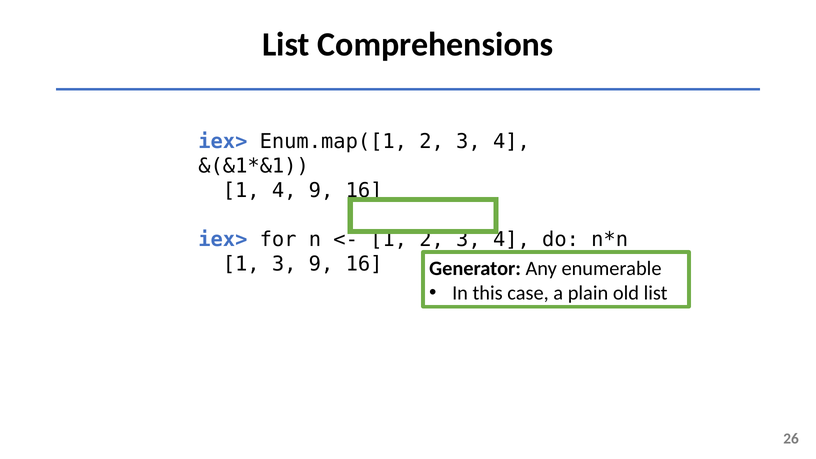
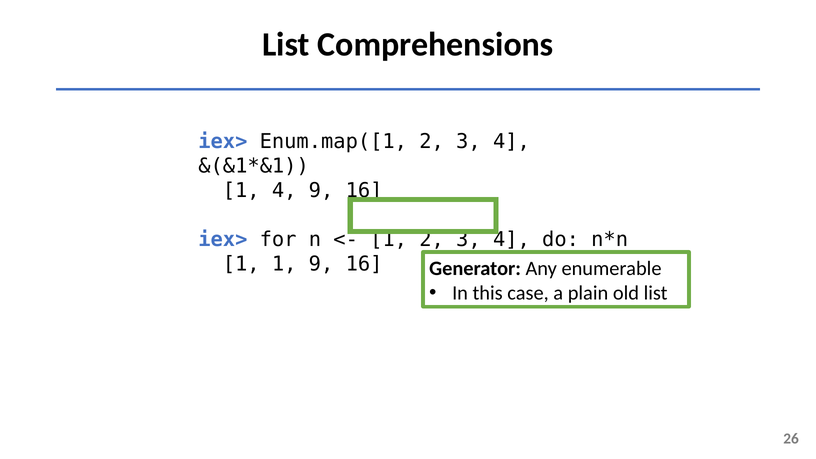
1 3: 3 -> 1 (284, 264)
